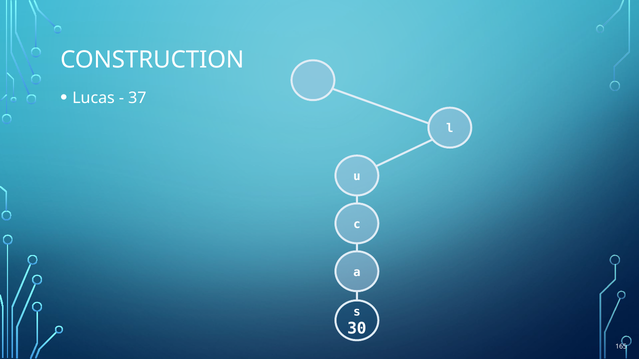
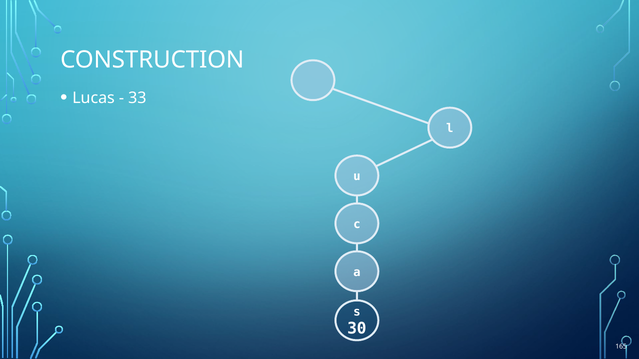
37: 37 -> 33 (137, 98)
